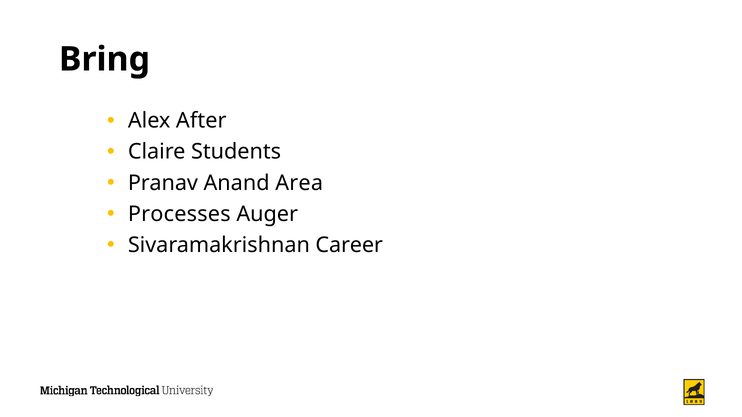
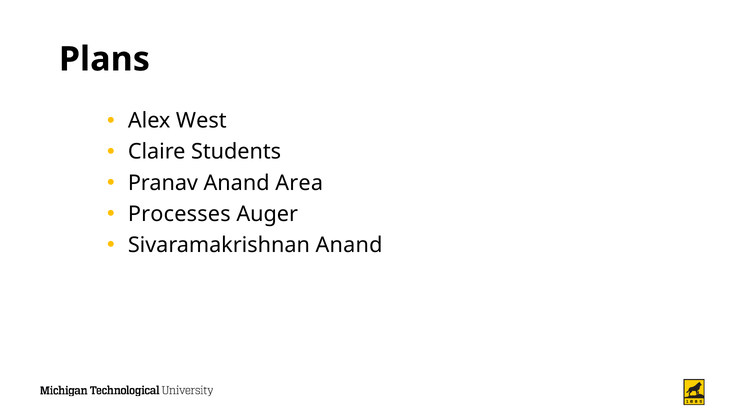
Bring: Bring -> Plans (104, 59)
After: After -> West (201, 121)
Sivaramakrishnan Career: Career -> Anand (349, 245)
